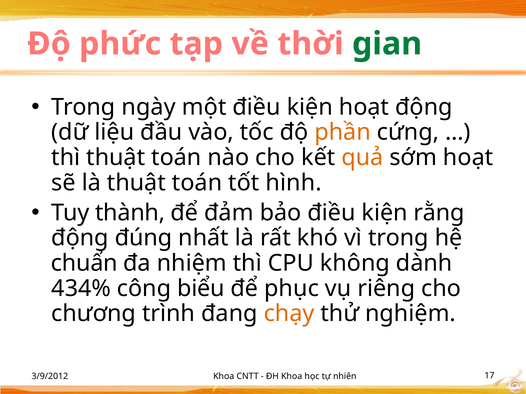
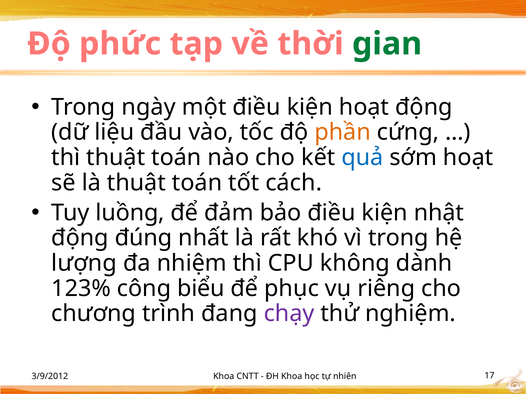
quả colour: orange -> blue (362, 158)
hình: hình -> cách (294, 183)
thành: thành -> luồng (130, 213)
rằng: rằng -> nhật (439, 213)
chuẩn: chuẩn -> lượng (84, 263)
434%: 434% -> 123% (81, 289)
chạy colour: orange -> purple (289, 314)
